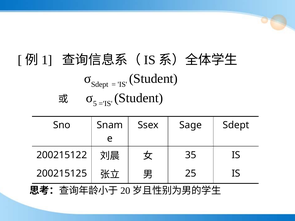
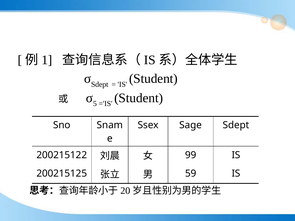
35: 35 -> 99 (191, 155)
25: 25 -> 59 (191, 174)
